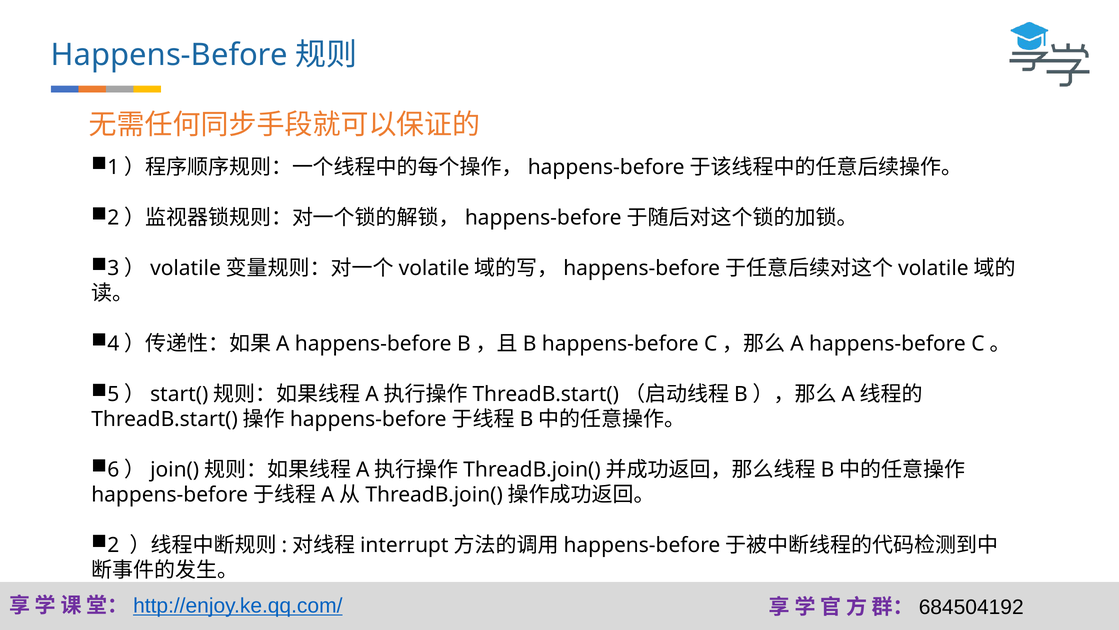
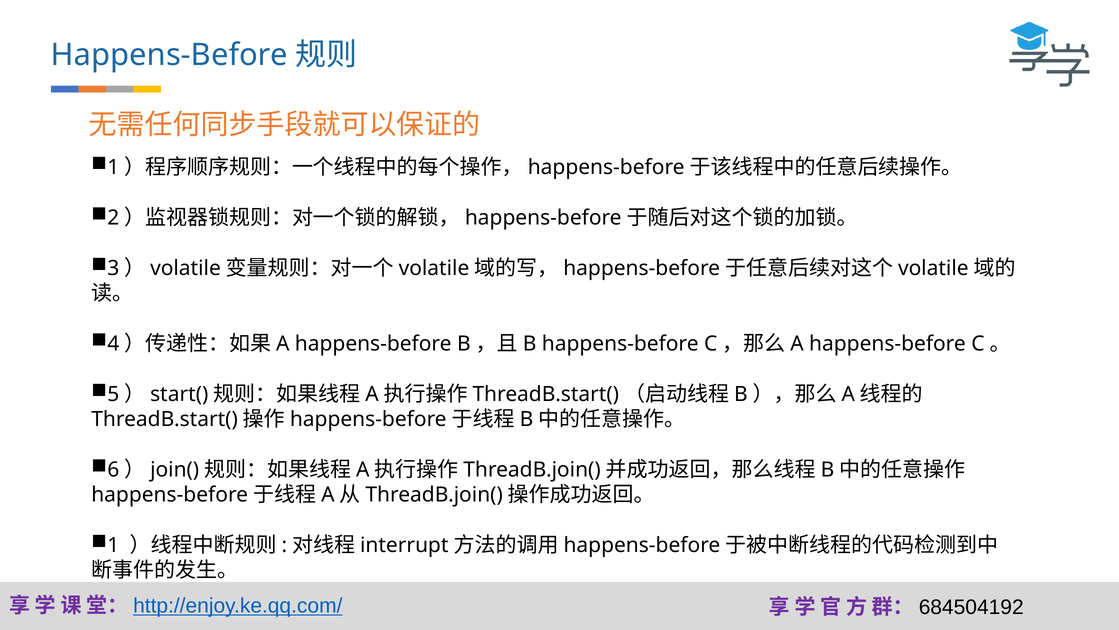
2: 2 -> 1 (113, 545)
